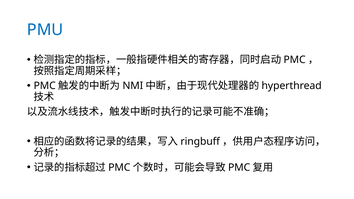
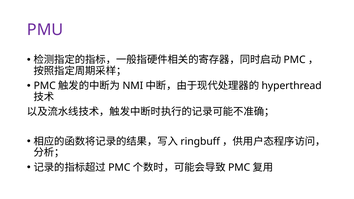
PMU colour: blue -> purple (45, 30)
